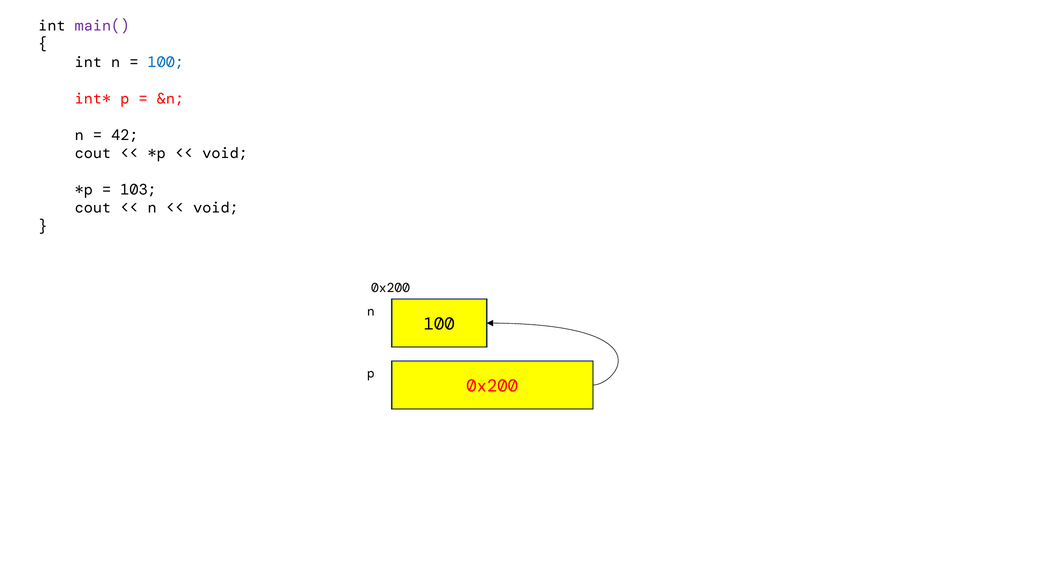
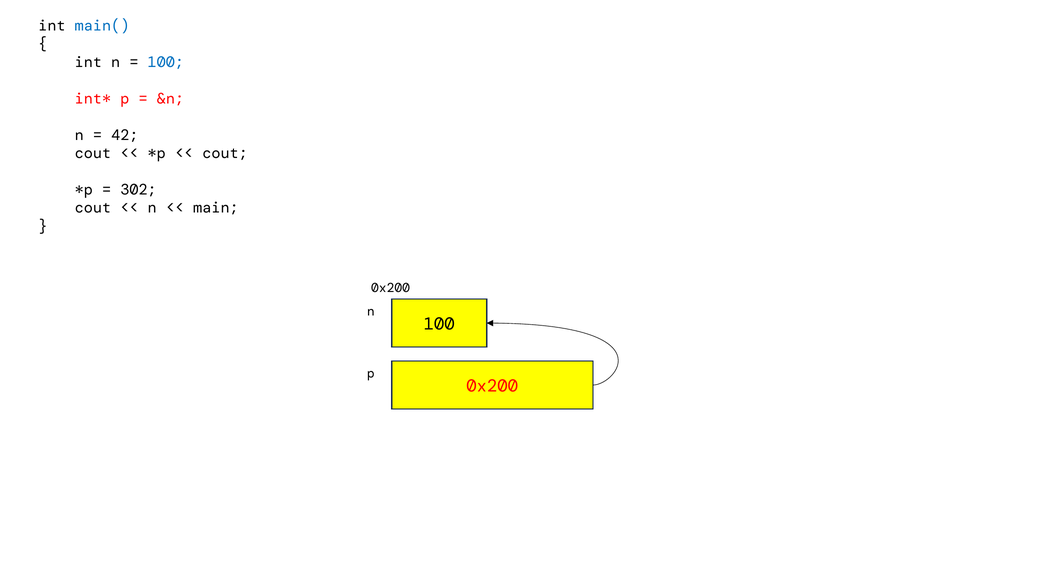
main( colour: purple -> blue (102, 26)
void: void -> cout (225, 153)
103: 103 -> 302 (139, 190)
void: void -> main (216, 208)
